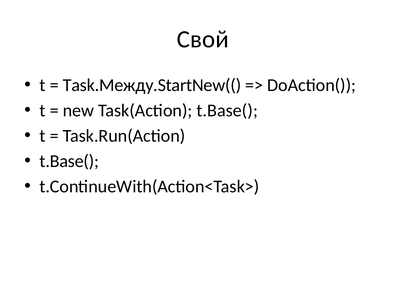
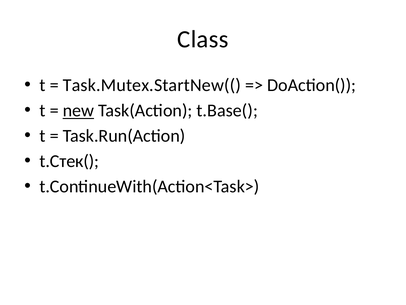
Свой: Свой -> Class (203, 39)
Task.Между.StartNew((: Task.Между.StartNew(( -> Task.Mutex.StartNew(( (152, 85)
new underline: none -> present (78, 110)
t.Base(: t.Base( -> t.Стек( (69, 161)
